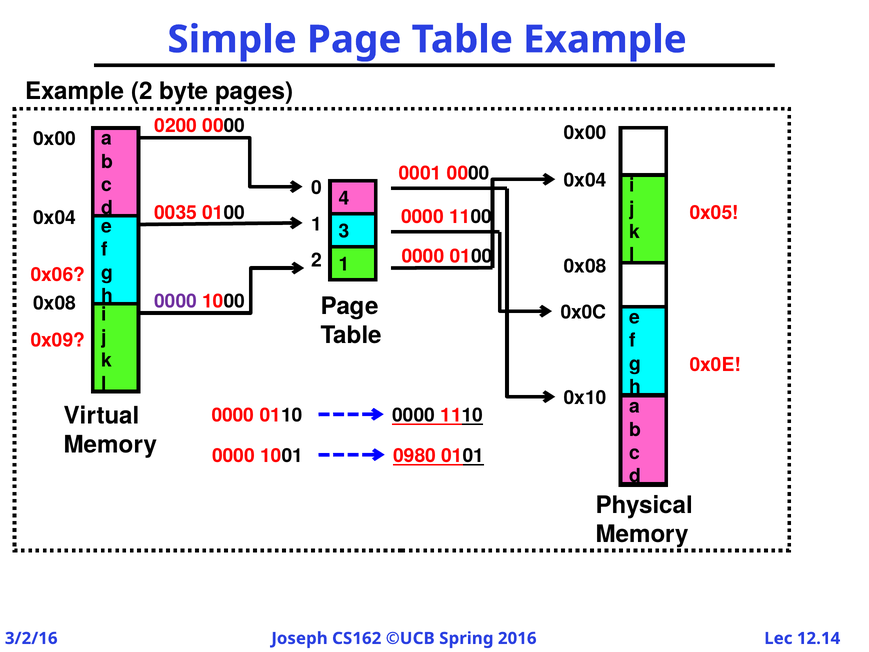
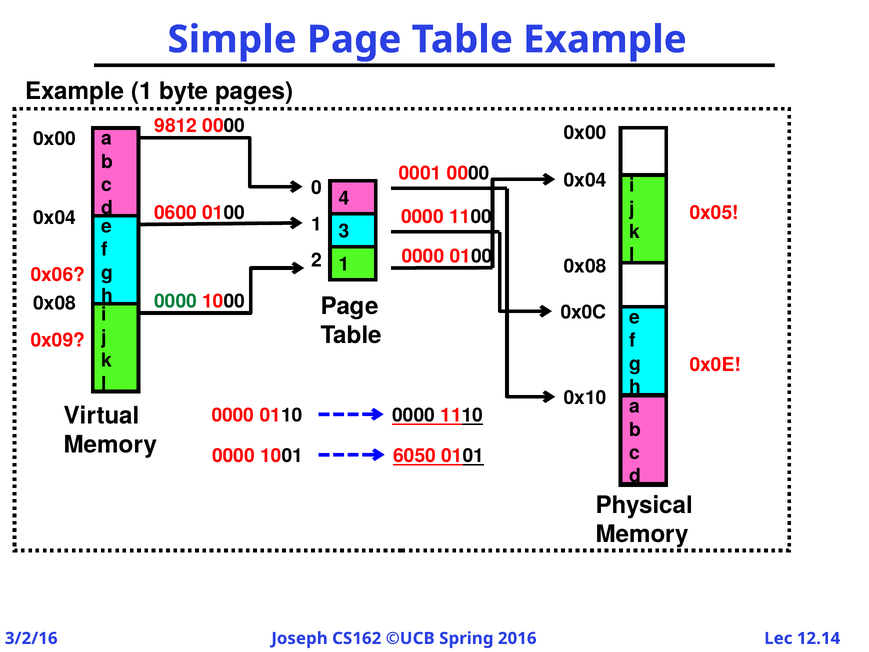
Example 2: 2 -> 1 (142, 91)
0200: 0200 -> 9812 (176, 126)
0035: 0035 -> 0600 (176, 213)
0000 colour: purple -> green (176, 301)
0980: 0980 -> 6050 (415, 456)
